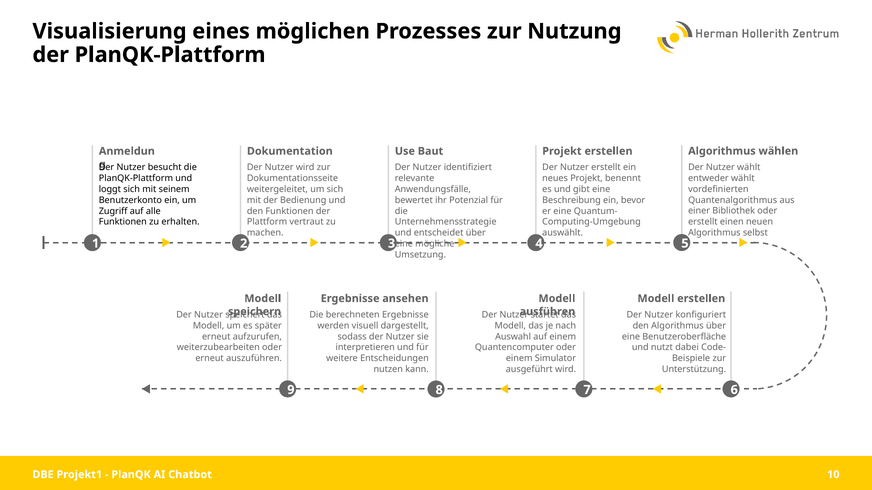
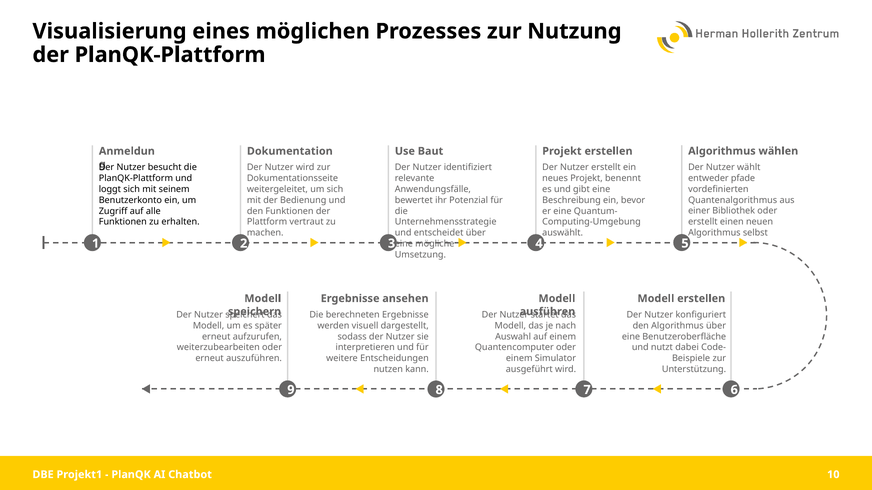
entweder wählt: wählt -> pfade (743, 178)
